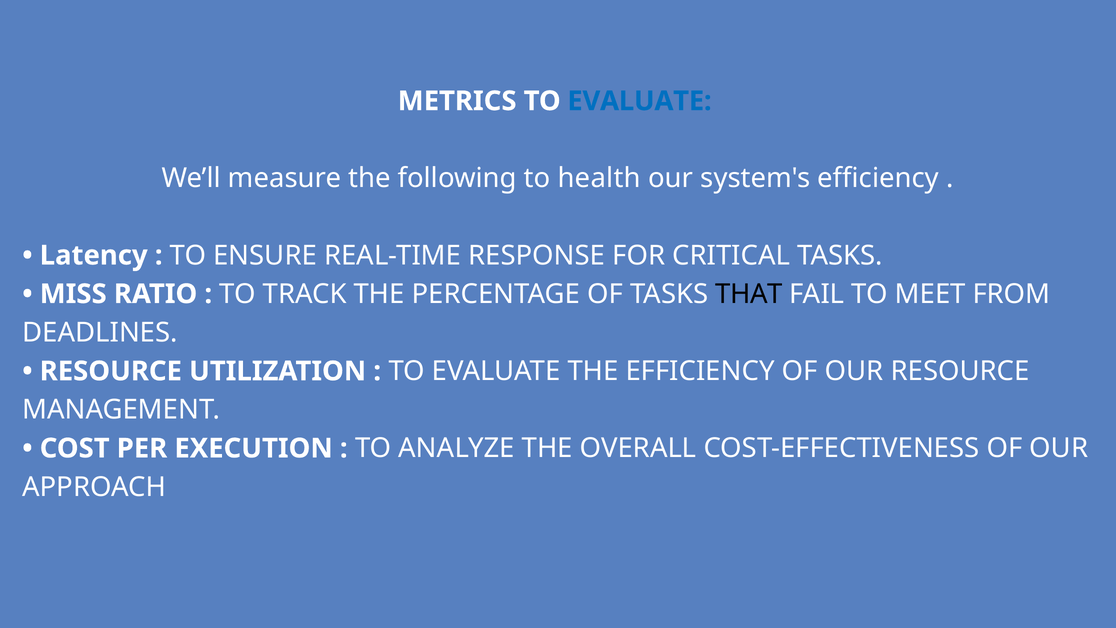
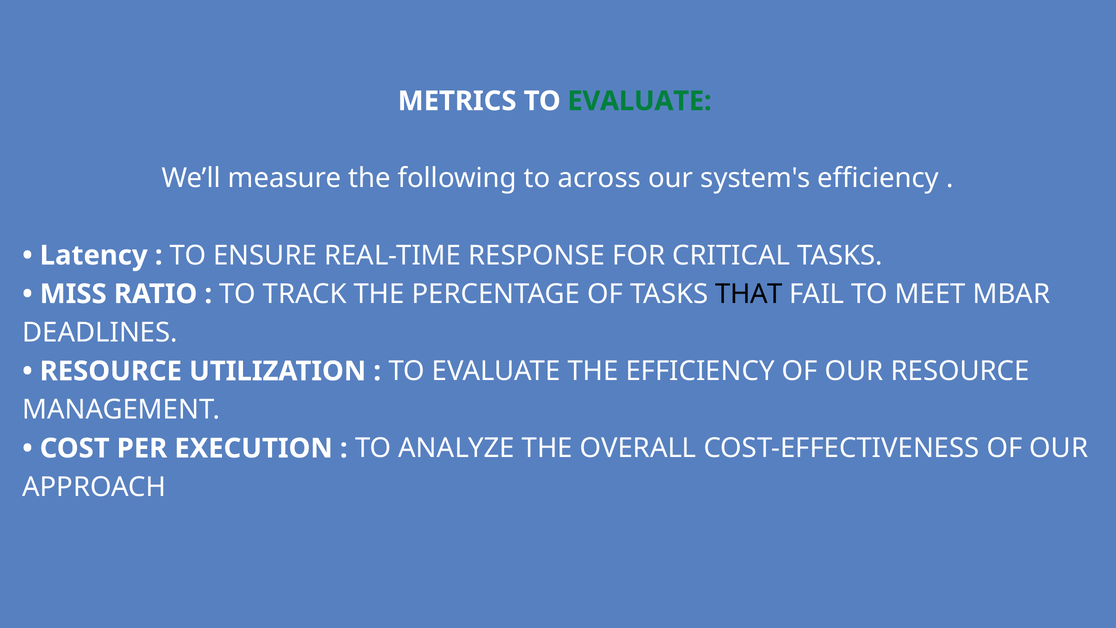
EVALUATE colour: blue -> green (639, 101)
health: health -> across (599, 178)
FROM: FROM -> MBAR (1011, 294)
